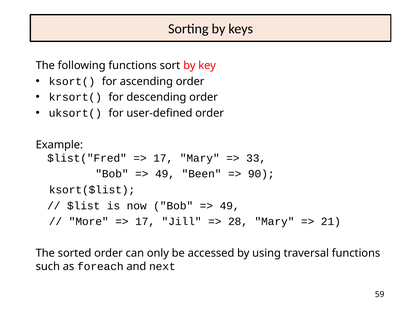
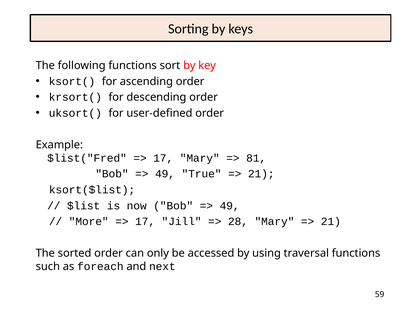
33: 33 -> 81 (256, 158)
Been: Been -> True (202, 174)
90: 90 -> 21 (261, 174)
